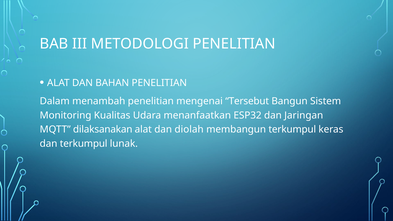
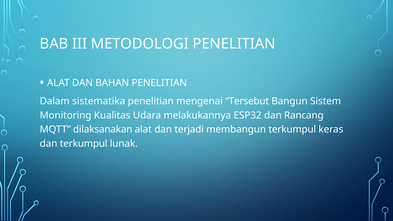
menambah: menambah -> sistematika (99, 101)
menanfaatkan: menanfaatkan -> melakukannya (197, 115)
Jaringan: Jaringan -> Rancang (304, 115)
diolah: diolah -> terjadi (189, 129)
